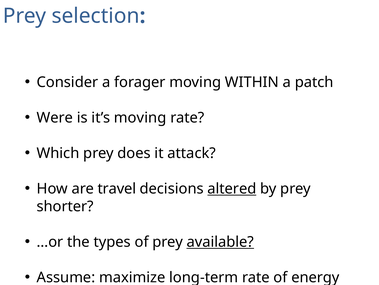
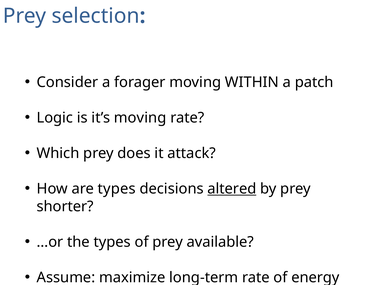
Were: Were -> Logic (55, 118)
are travel: travel -> types (117, 188)
available underline: present -> none (220, 241)
